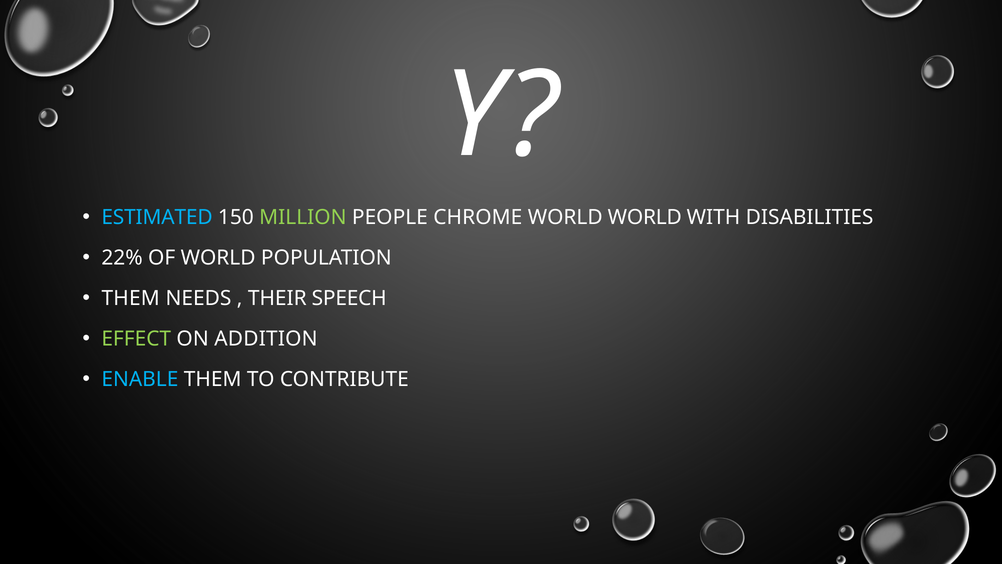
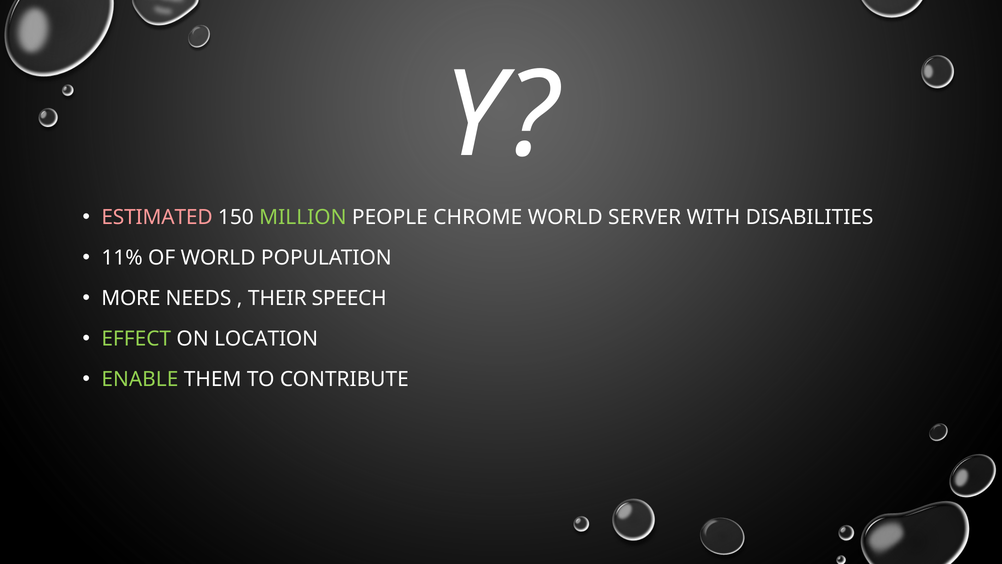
ESTIMATED colour: light blue -> pink (157, 217)
WORLD WORLD: WORLD -> SERVER (645, 217)
22%: 22% -> 11% (122, 258)
THEM: THEM -> MORE (131, 298)
ADDITION: ADDITION -> LOCATION (266, 339)
ENABLE colour: light blue -> light green (140, 379)
